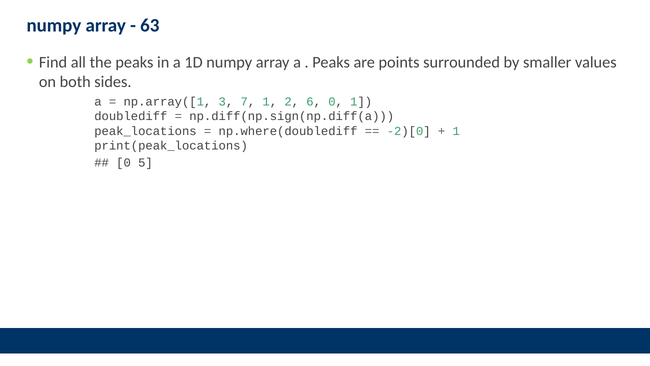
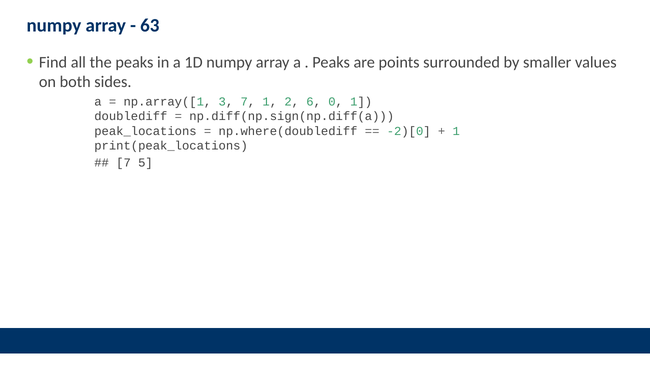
0: 0 -> 7 (124, 163)
